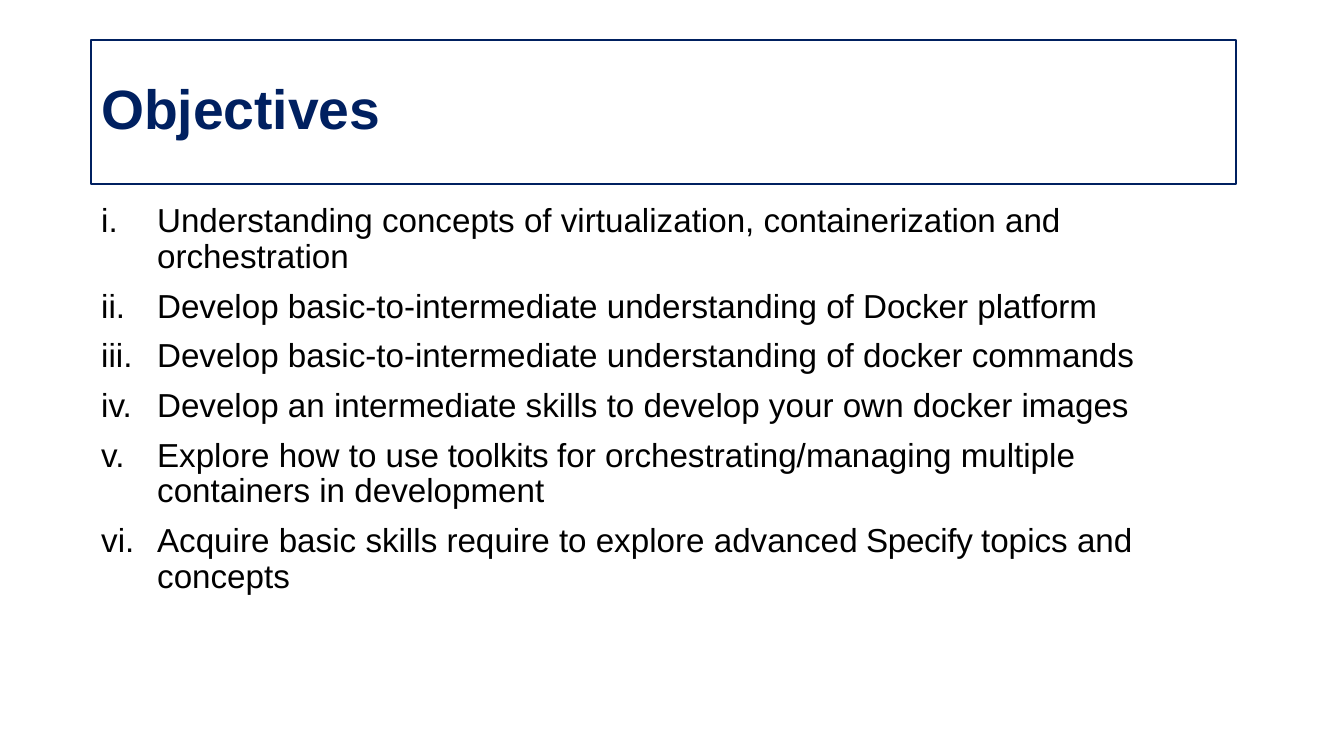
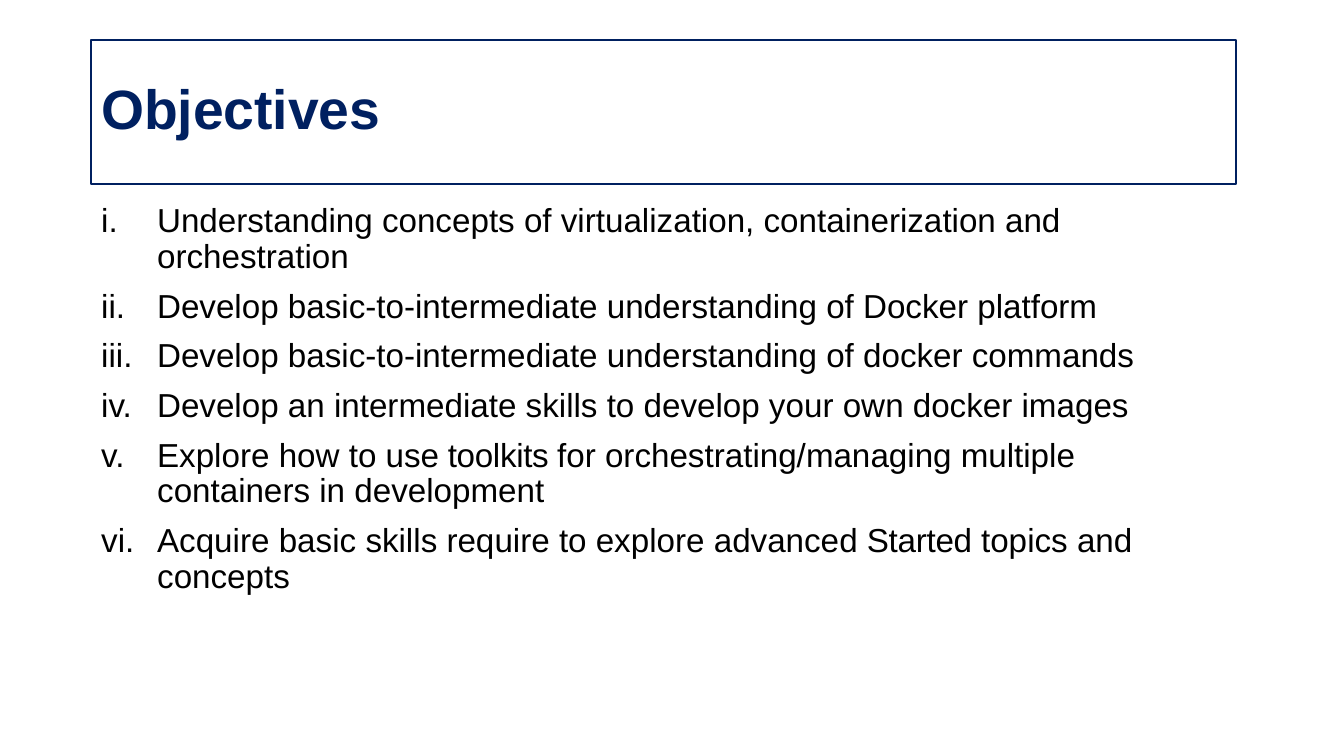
Specify: Specify -> Started (919, 541)
